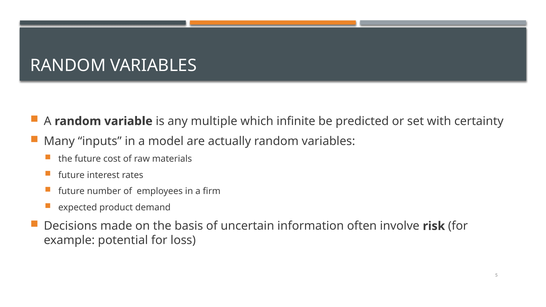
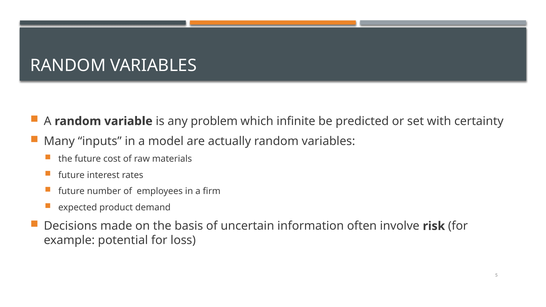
multiple: multiple -> problem (214, 121)
